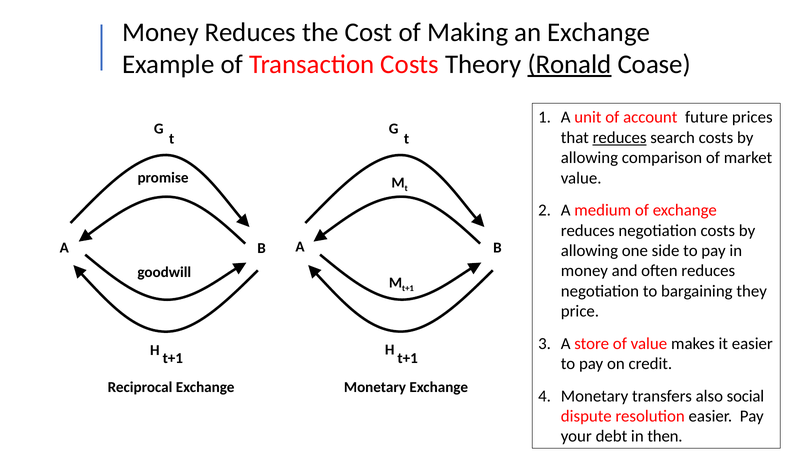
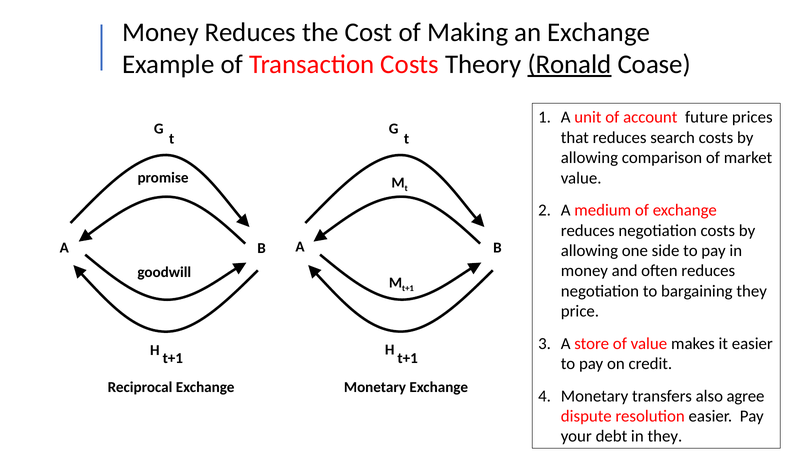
reduces underline: present -> none (620, 138)
social: social -> agree (745, 396)
in then: then -> they (665, 436)
